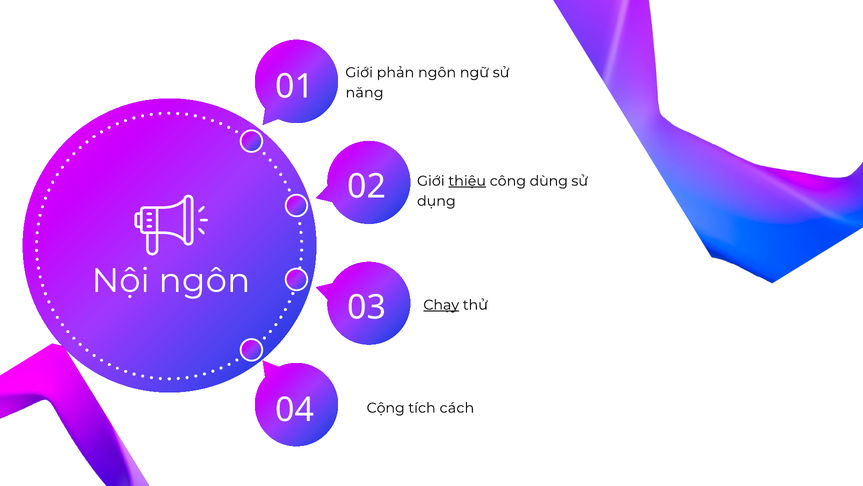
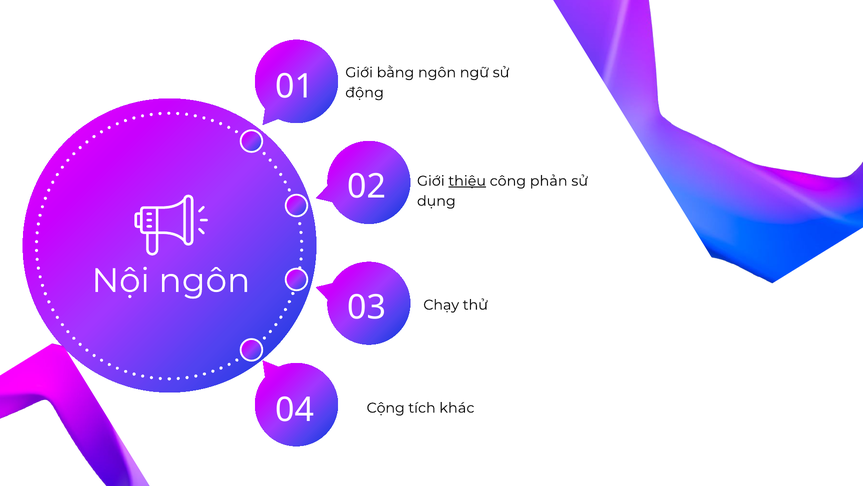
phản: phản -> bằng (395, 72)
năng: năng -> động (365, 93)
dùng: dùng -> phản (549, 181)
Chạy underline: present -> none (441, 305)
cách: cách -> khác (457, 408)
